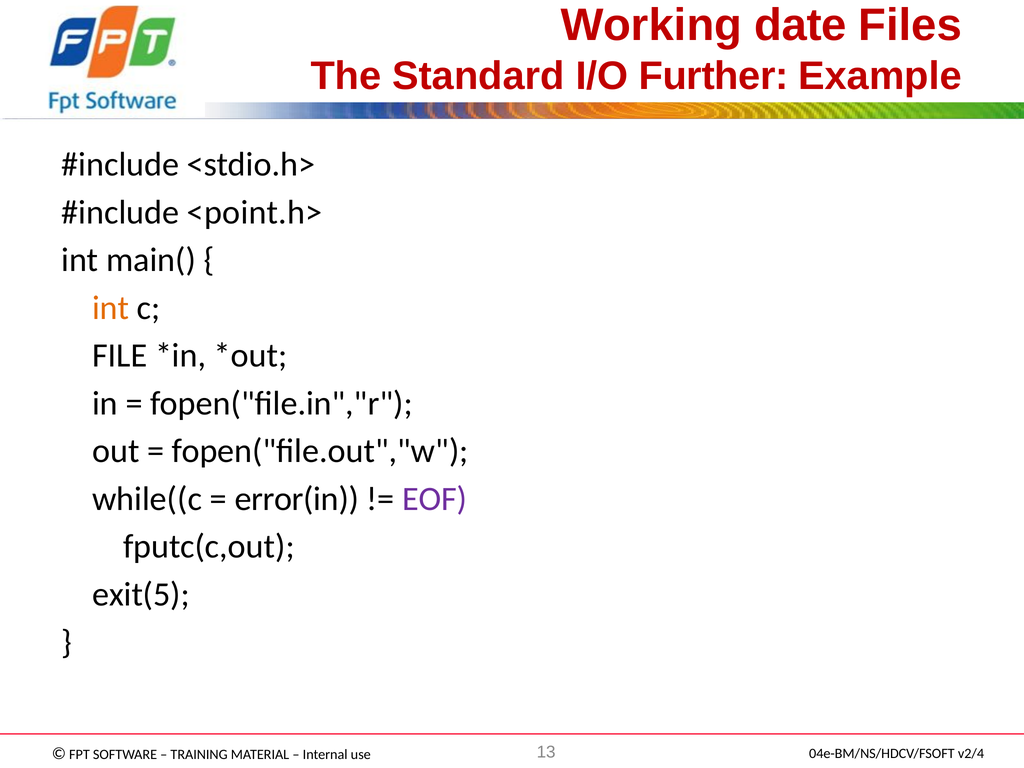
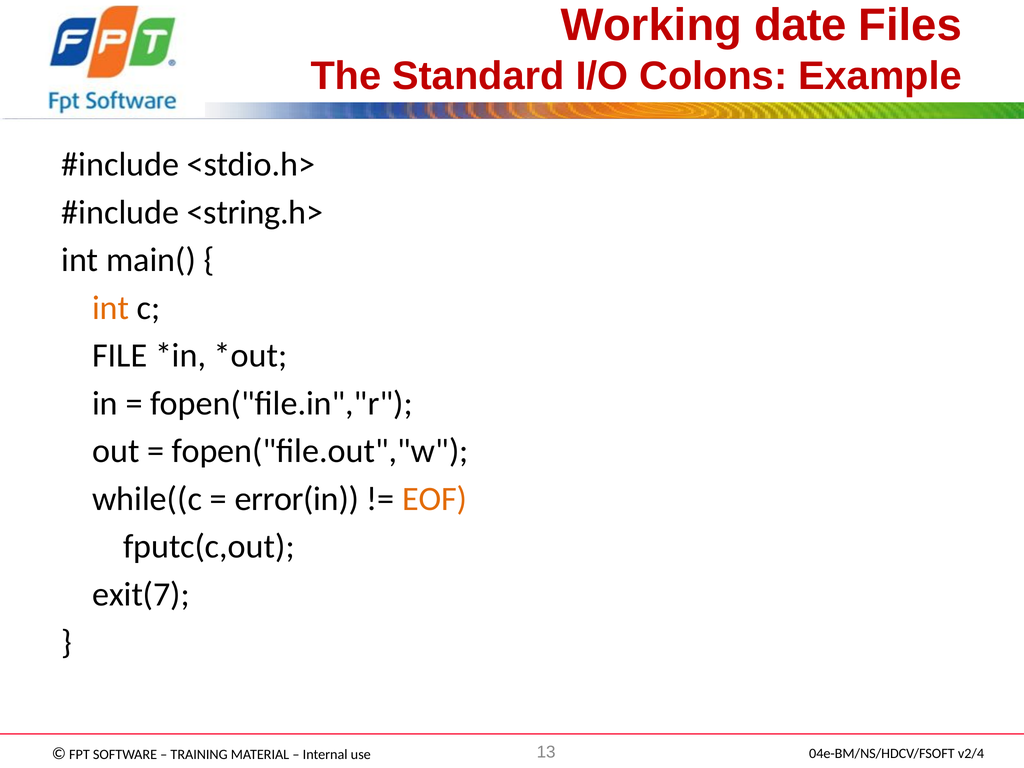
Further: Further -> Colons (713, 76)
<point.h>: <point.h> -> <string.h> (255, 212)
EOF colour: purple -> orange (435, 499)
exit(5: exit(5 -> exit(7 (141, 595)
